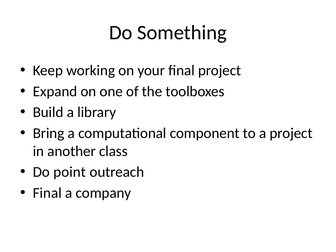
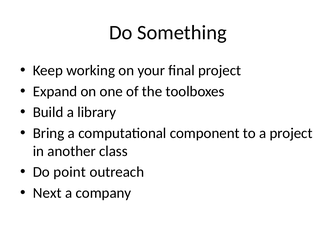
Final: Final -> Next (47, 193)
